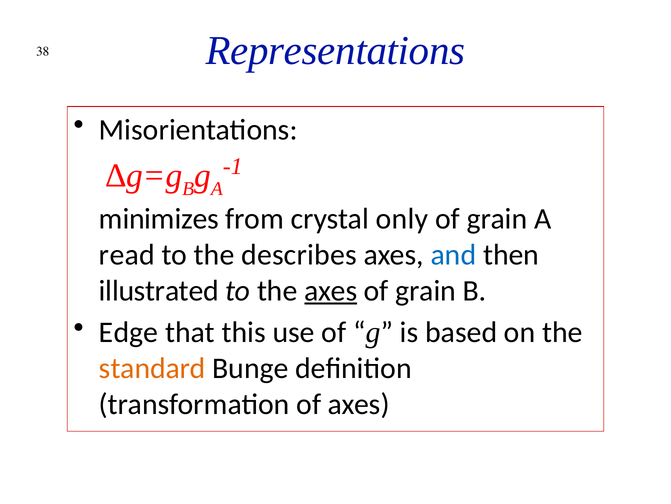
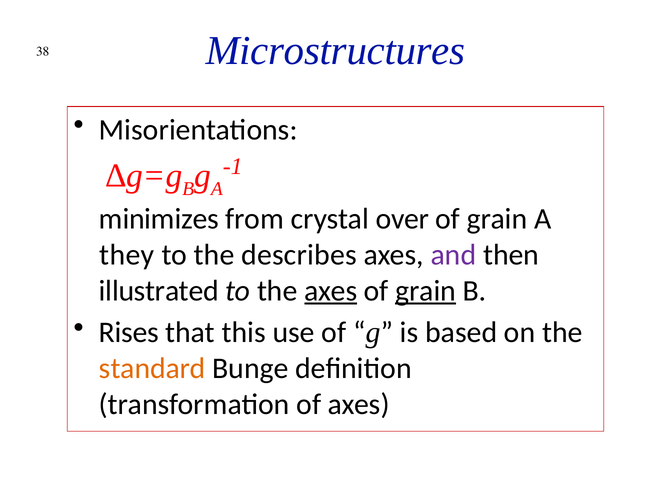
Representations: Representations -> Microstructures (335, 50)
only: only -> over (402, 219)
read: read -> they (127, 254)
and colour: blue -> purple (453, 254)
grain underline: none -> present (426, 290)
Edge: Edge -> Rises (129, 332)
